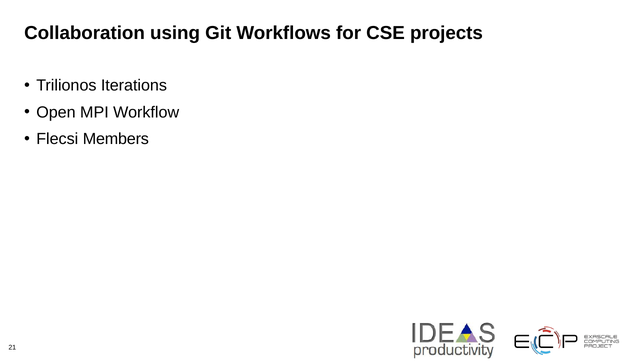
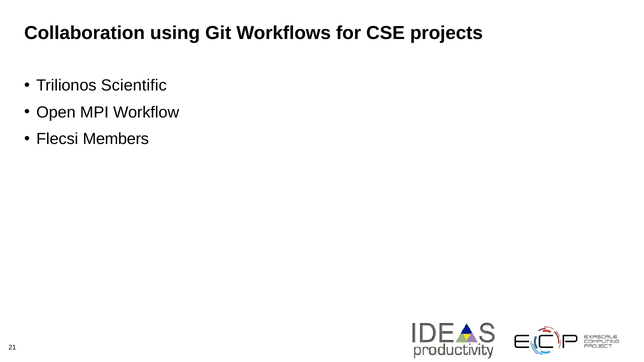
Iterations: Iterations -> Scientific (134, 86)
